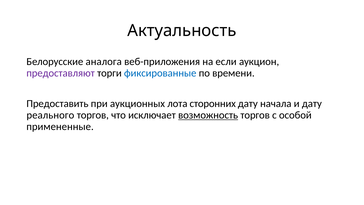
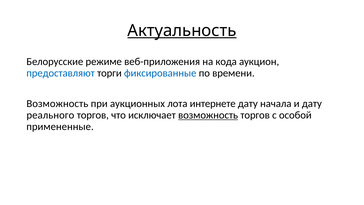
Актуальность underline: none -> present (182, 31)
аналога: аналога -> режиме (104, 62)
если: если -> кода (226, 62)
предоставляют colour: purple -> blue (61, 73)
Предоставить: Предоставить -> Возможность (57, 104)
сторонних: сторонних -> интернете (213, 104)
